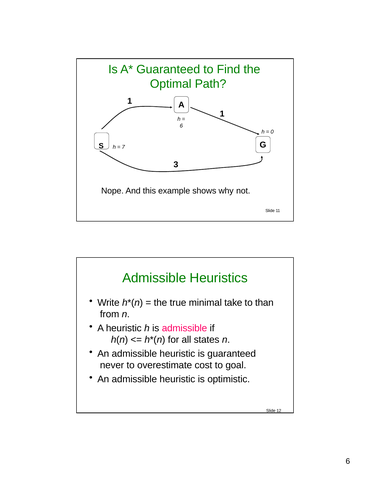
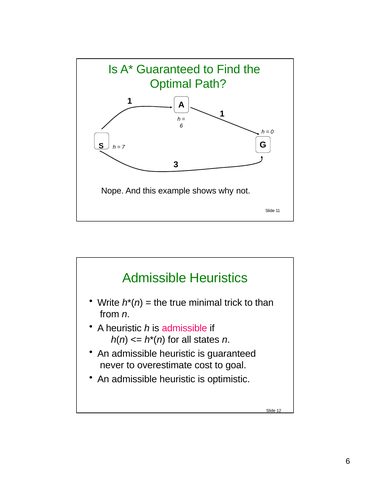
take: take -> trick (233, 303)
